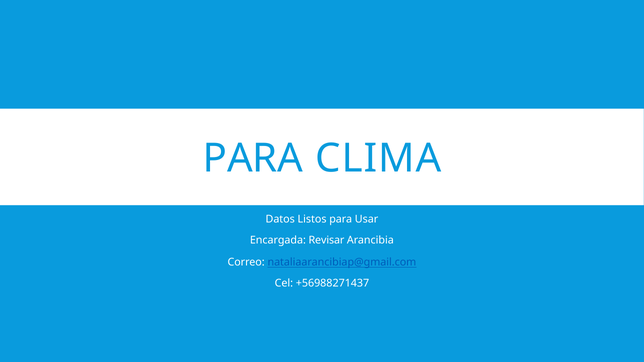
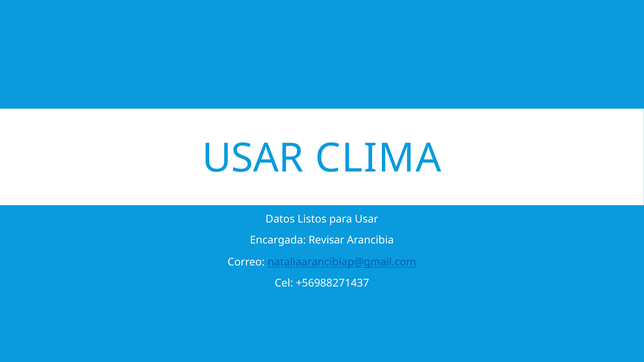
PARA: PARA -> USAR (253, 159)
